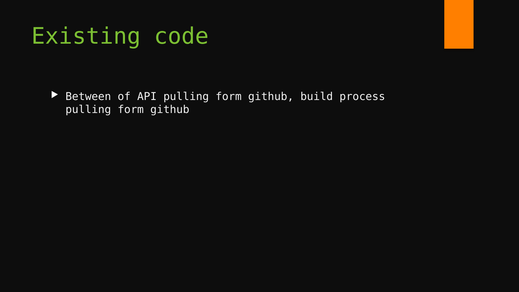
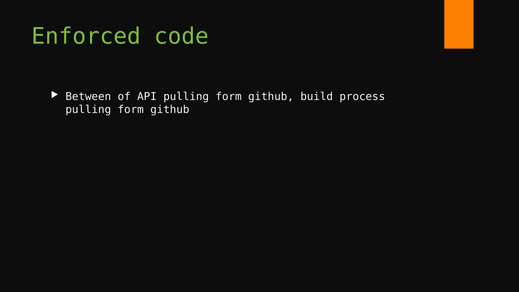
Existing: Existing -> Enforced (86, 36)
